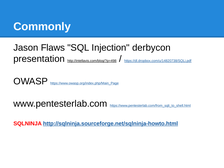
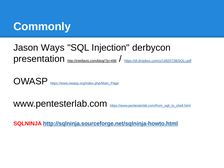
Flaws: Flaws -> Ways (53, 48)
